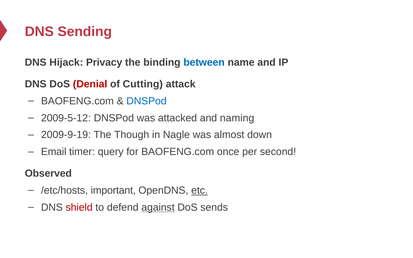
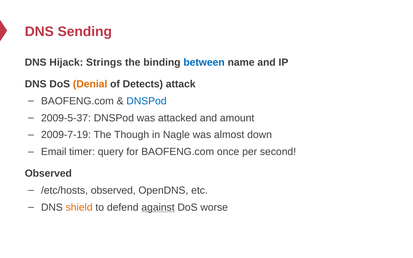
Privacy: Privacy -> Strings (104, 62)
Denial colour: red -> orange (90, 84)
Cutting: Cutting -> Detects (143, 84)
2009-5-12: 2009-5-12 -> 2009-5-37 (66, 118)
naming: naming -> amount (237, 118)
2009-9-19: 2009-9-19 -> 2009-7-19 (66, 135)
/etc/hosts important: important -> observed (113, 191)
etc underline: present -> none (199, 191)
shield colour: red -> orange (79, 207)
sends: sends -> worse (214, 207)
